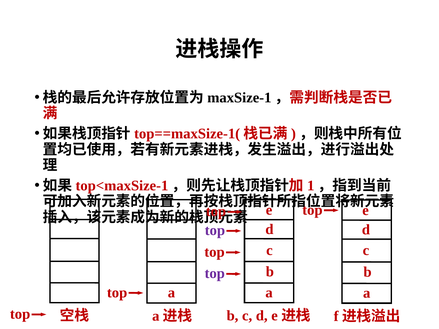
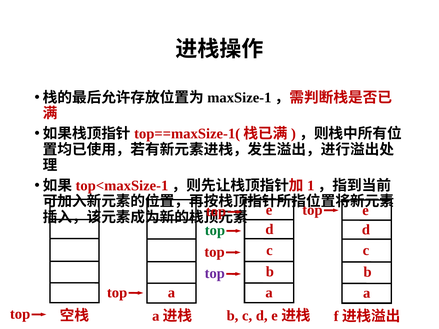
top colour: purple -> green (215, 231)
